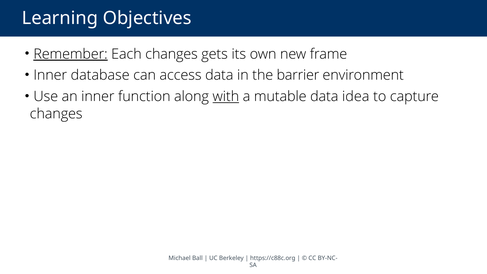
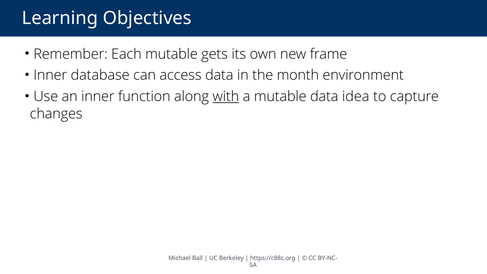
Remember underline: present -> none (71, 54)
Each changes: changes -> mutable (172, 54)
barrier: barrier -> month (298, 75)
